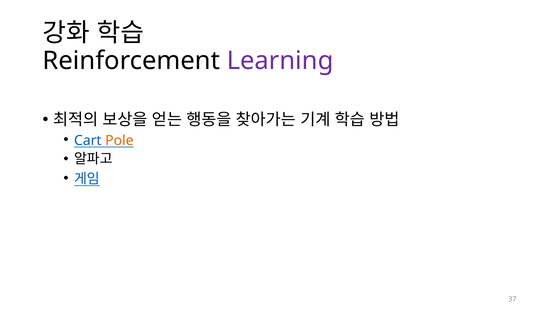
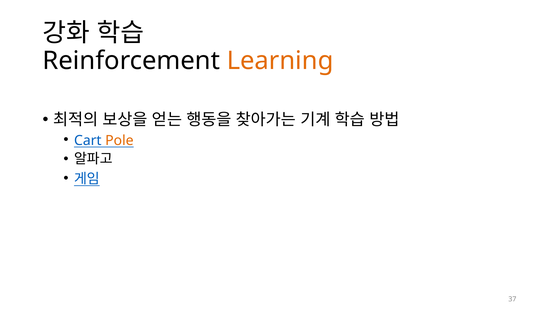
Learning colour: purple -> orange (280, 61)
